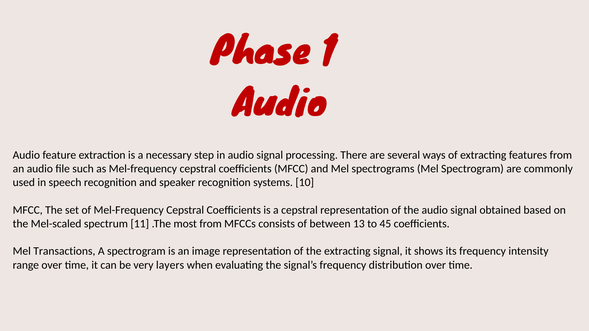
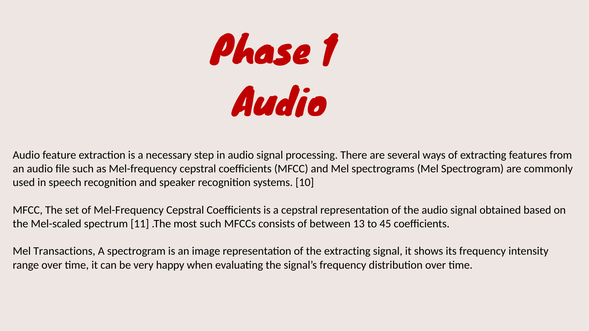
most from: from -> such (210, 224)
layers: layers -> happy (170, 265)
